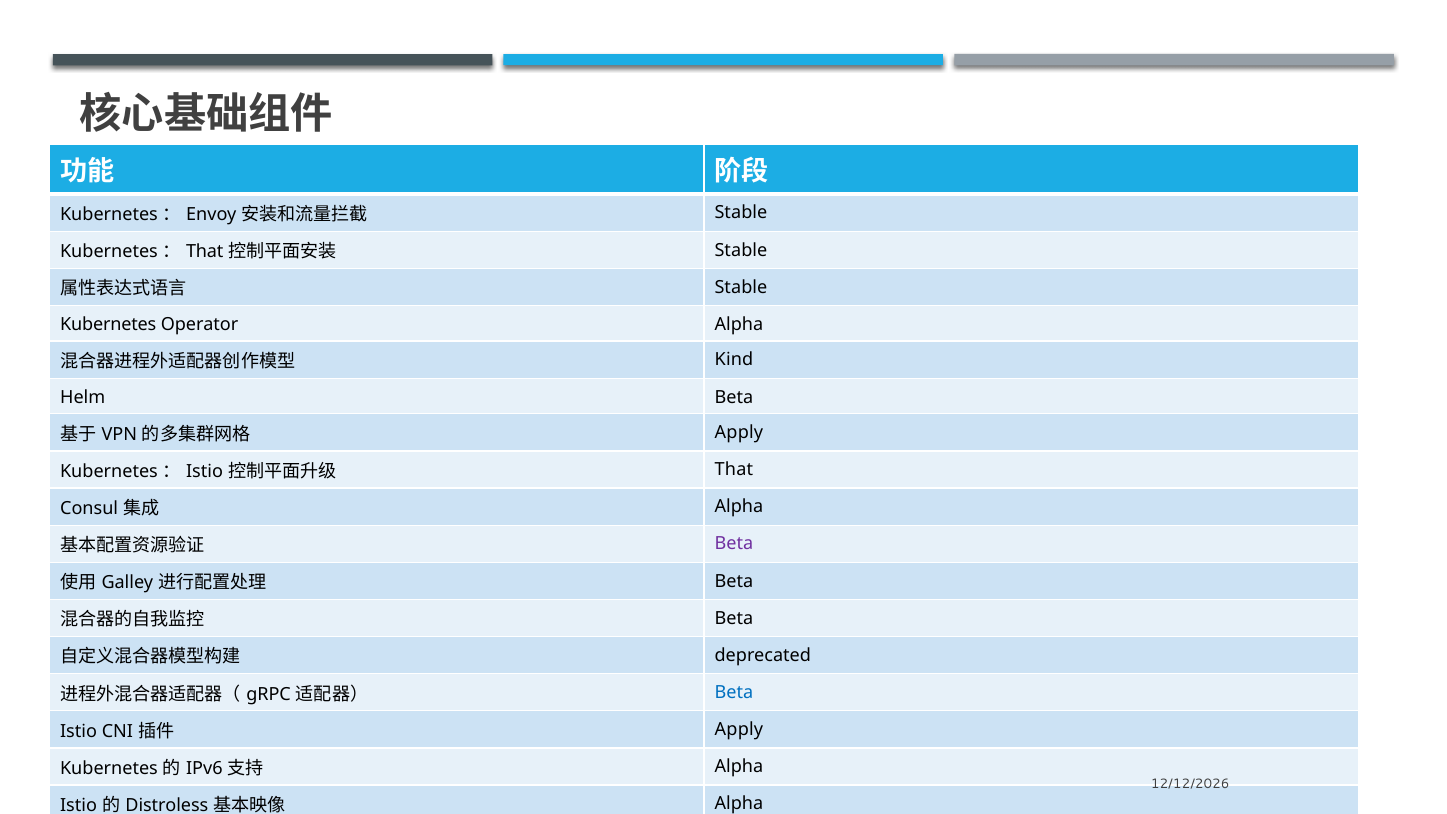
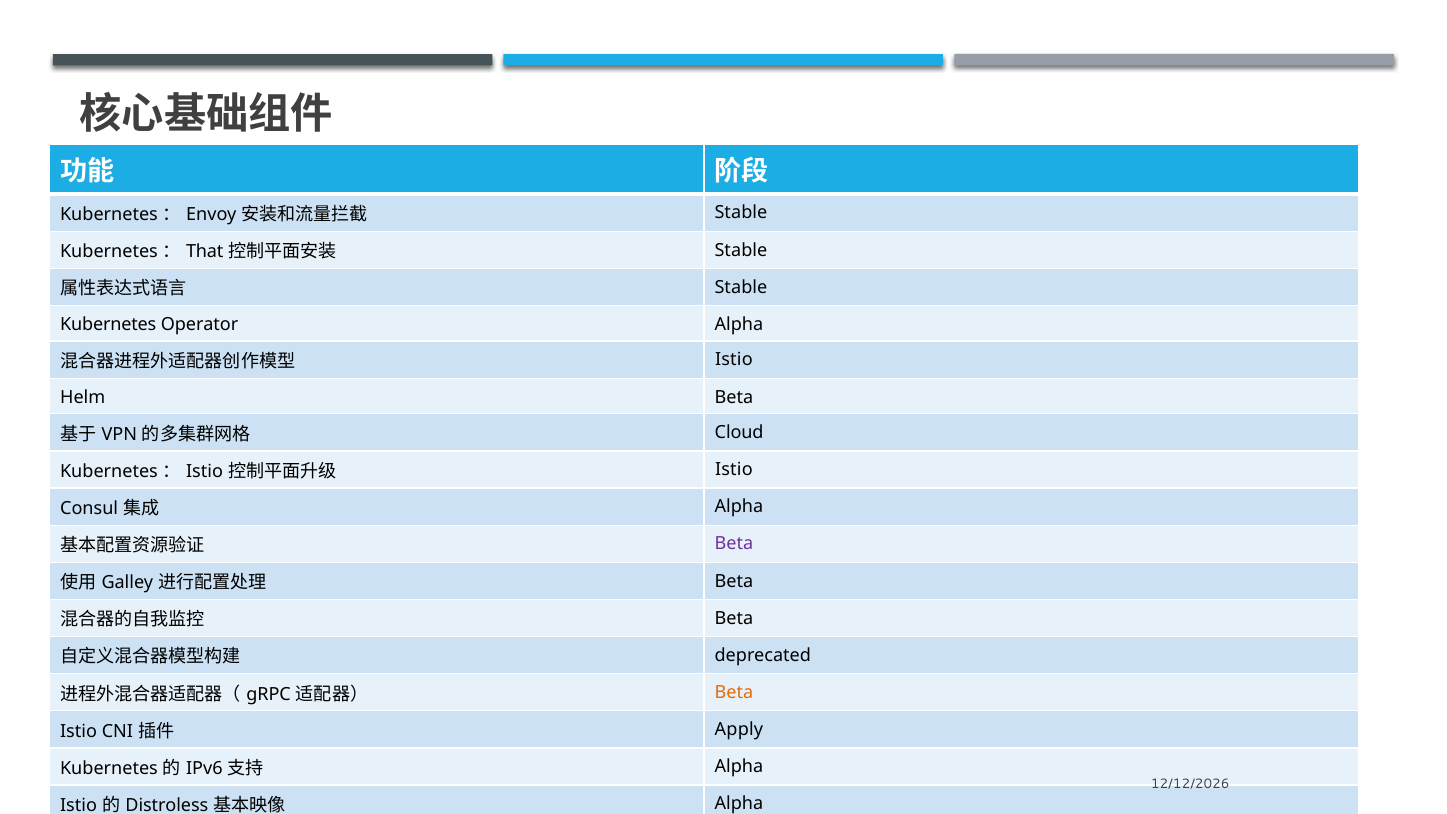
Kind: Kind -> Istio (734, 360)
Apply: Apply -> Cloud (739, 433)
That: That -> Istio (734, 470)
Beta colour: blue -> orange (734, 692)
